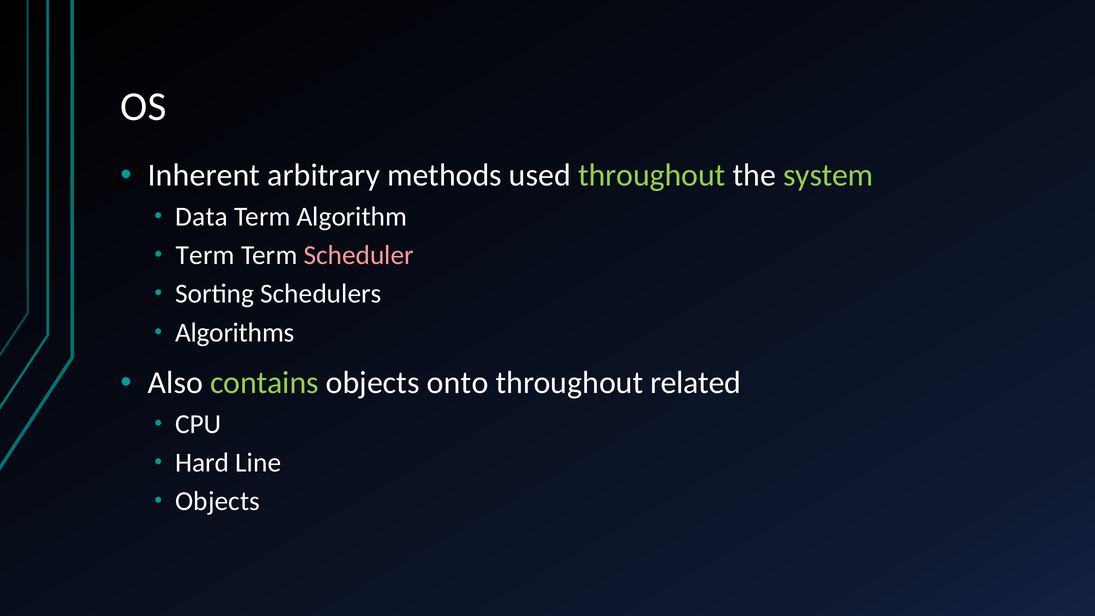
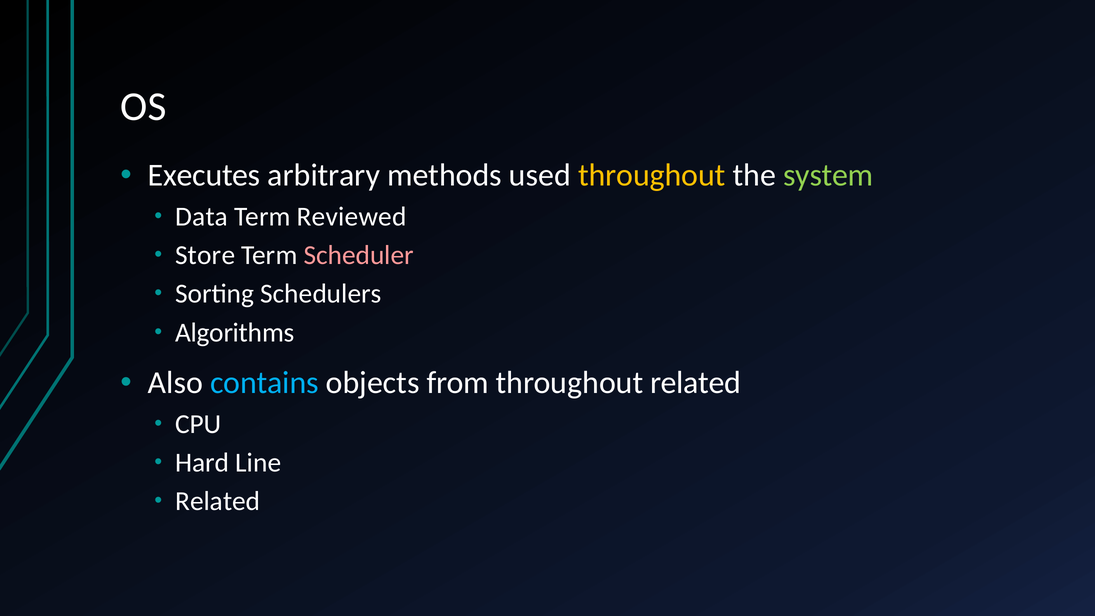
Inherent: Inherent -> Executes (204, 175)
throughout colour: light green -> yellow (652, 175)
Algorithm: Algorithm -> Reviewed (352, 217)
Term: Term -> Store (205, 255)
contains colour: light green -> light blue (264, 383)
onto: onto -> from (458, 383)
Objects: Objects -> Related (218, 501)
